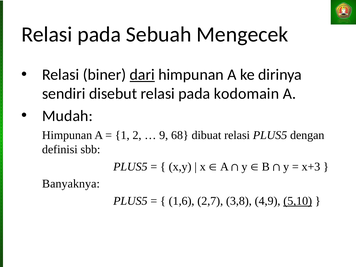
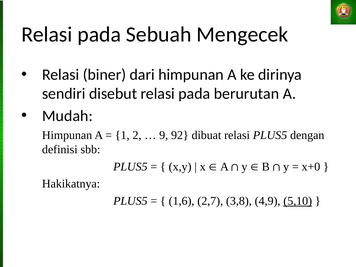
dari underline: present -> none (142, 75)
kodomain: kodomain -> berurutan (246, 94)
68: 68 -> 92 (180, 135)
x+3: x+3 -> x+0 (311, 167)
Banyaknya: Banyaknya -> Hakikatnya (71, 184)
